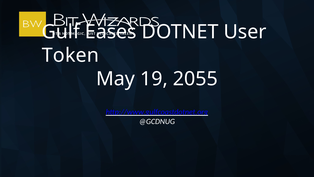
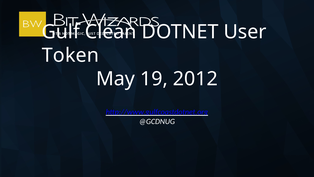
Eases: Eases -> Clean (111, 32)
2055: 2055 -> 2012 (195, 79)
